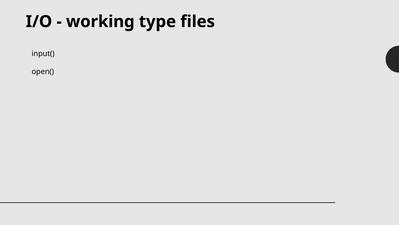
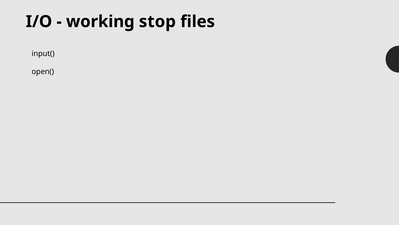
type: type -> stop (157, 22)
